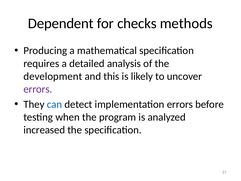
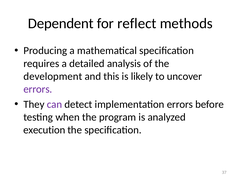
checks: checks -> reflect (137, 23)
can colour: blue -> purple (54, 104)
increased: increased -> execution (44, 130)
